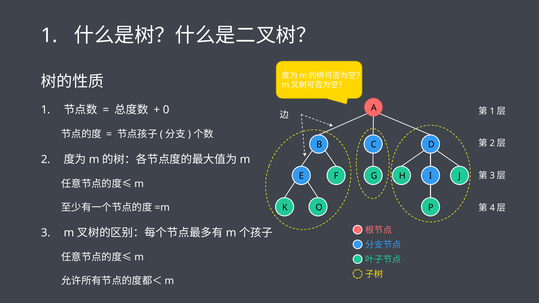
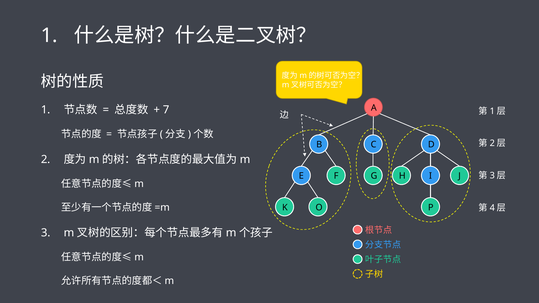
0: 0 -> 7 (166, 110)
